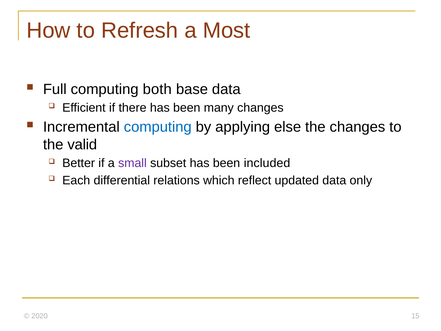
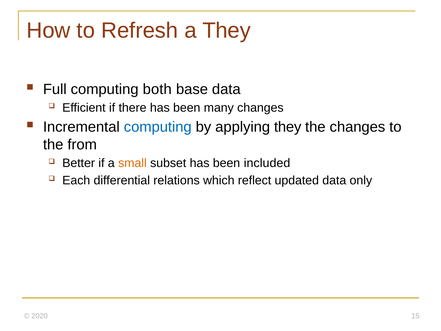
a Most: Most -> They (227, 30)
applying else: else -> they (288, 127)
valid: valid -> from (82, 145)
small colour: purple -> orange (132, 163)
